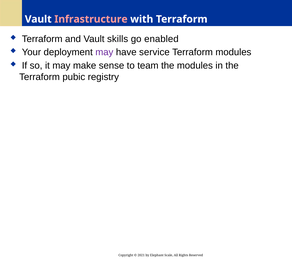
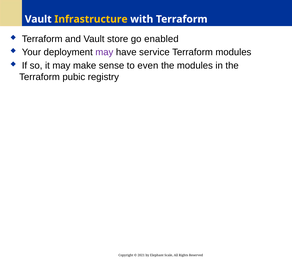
Infrastructure colour: pink -> yellow (91, 19)
skills: skills -> store (118, 39)
team: team -> even (148, 65)
